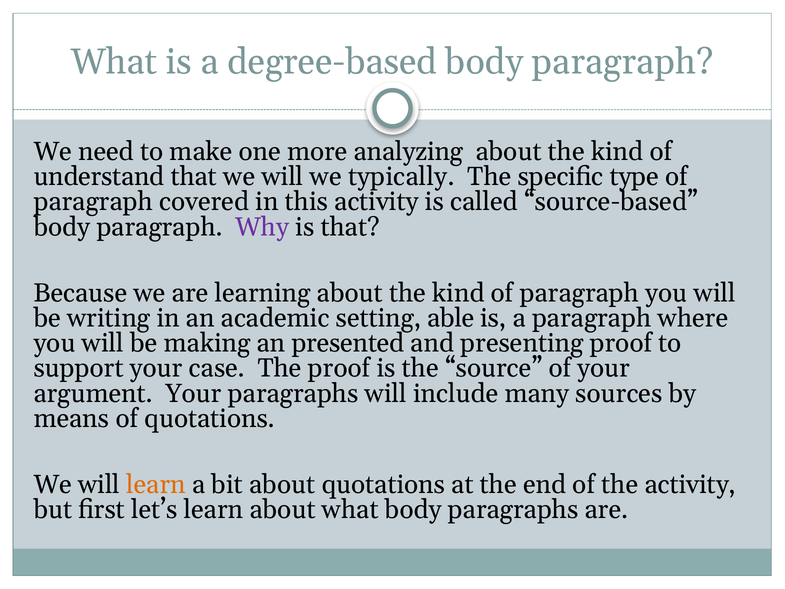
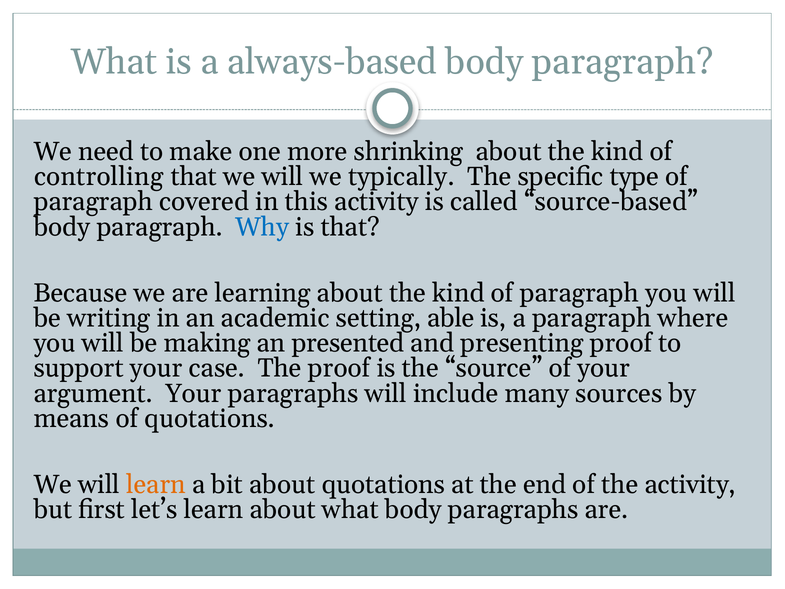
degree-based: degree-based -> always-based (332, 62)
analyzing: analyzing -> shrinking (409, 151)
understand: understand -> controlling (99, 177)
Why colour: purple -> blue (262, 227)
